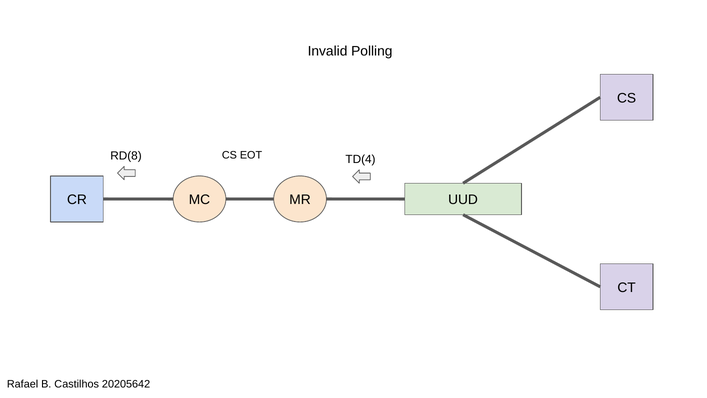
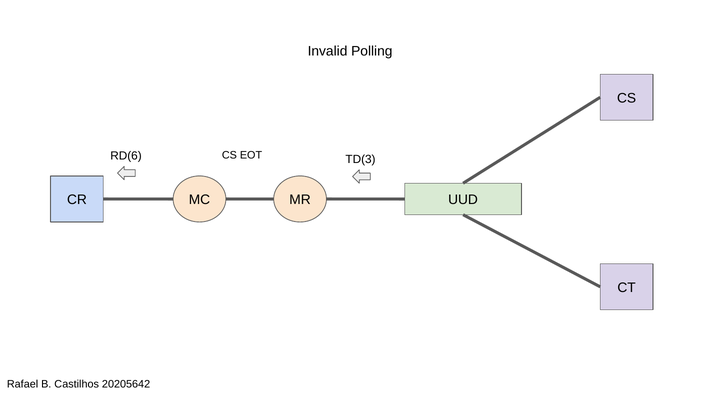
RD(8: RD(8 -> RD(6 (126, 156)
TD(4: TD(4 -> TD(3 (360, 159)
